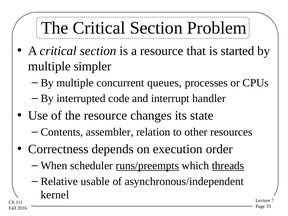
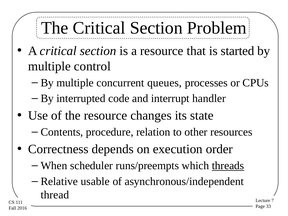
simpler: simpler -> control (92, 66)
assembler: assembler -> procedure (110, 132)
runs/preempts underline: present -> none (147, 166)
kernel: kernel -> thread (55, 195)
